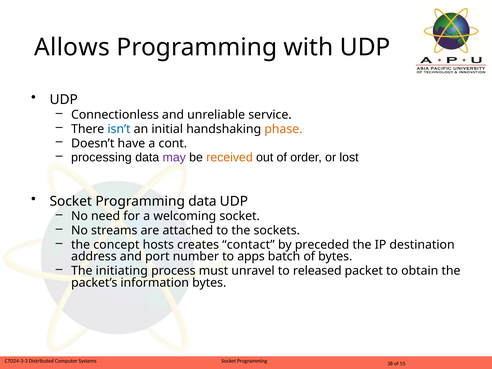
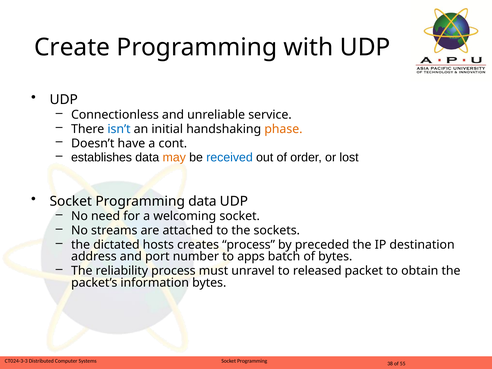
Allows: Allows -> Create (72, 47)
processing: processing -> establishes (102, 158)
may colour: purple -> orange (174, 158)
received colour: orange -> blue (230, 158)
concept: concept -> dictated (116, 245)
creates contact: contact -> process (249, 245)
initiating: initiating -> reliability (122, 271)
